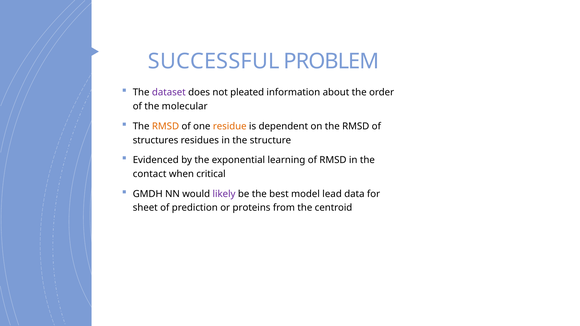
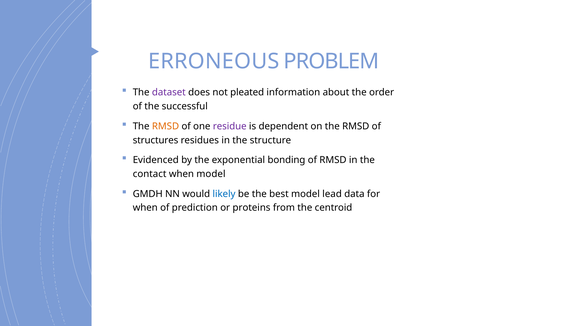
SUCCESSFUL: SUCCESSFUL -> ERRONEOUS (214, 61)
molecular: molecular -> successful (185, 106)
residue colour: orange -> purple (230, 126)
learning: learning -> bonding (286, 160)
when critical: critical -> model (211, 174)
likely colour: purple -> blue (224, 194)
sheet: sheet -> when (145, 208)
